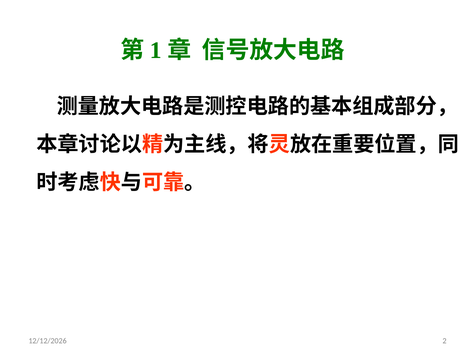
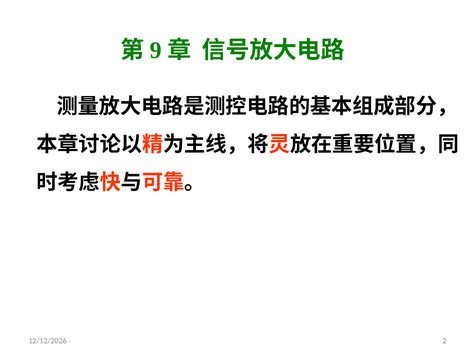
1: 1 -> 9 (156, 50)
